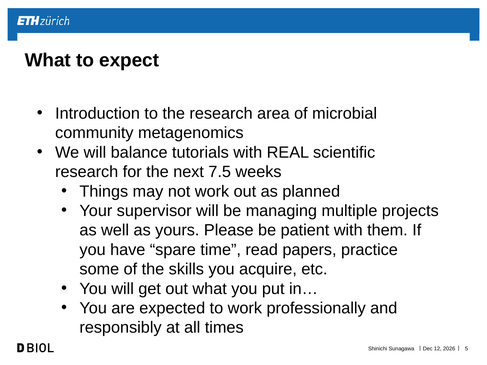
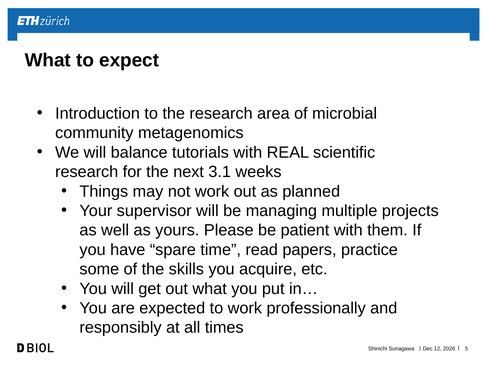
7.5: 7.5 -> 3.1 (220, 172)
